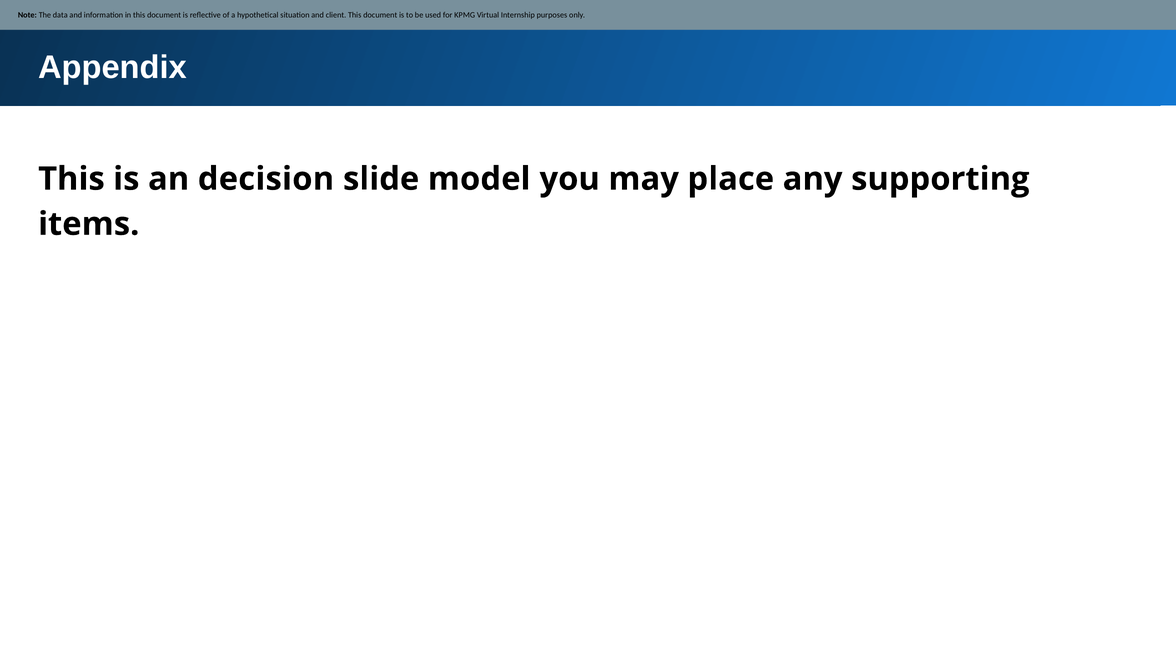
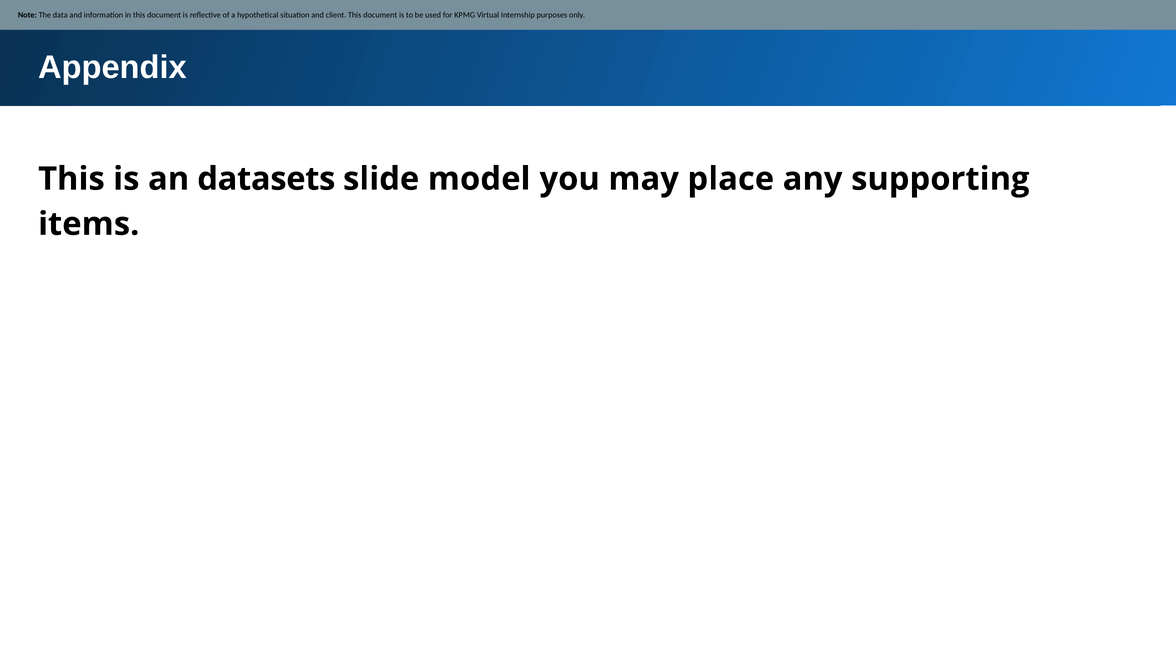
decision: decision -> datasets (266, 179)
